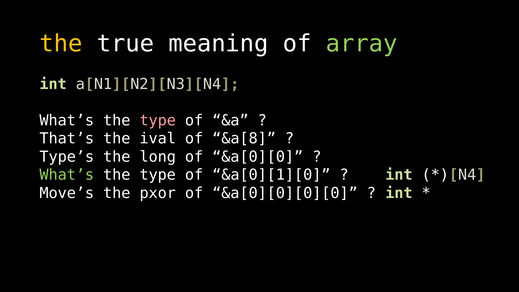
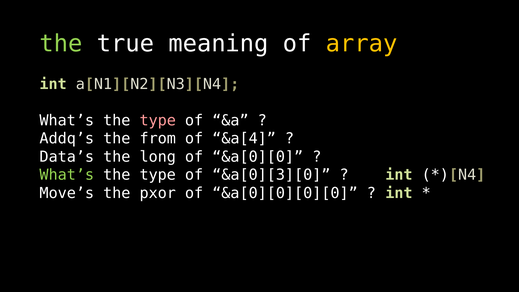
the colour: yellow -> light green (61, 44)
array colour: light green -> yellow (362, 44)
That’s: That’s -> Addq’s (67, 139)
ival: ival -> from (158, 139)
&a[8: &a[8 -> &a[4 (244, 139)
Type’s: Type’s -> Data’s (67, 157)
&a[0][1][0: &a[0][1][0 -> &a[0][3][0 (271, 175)
